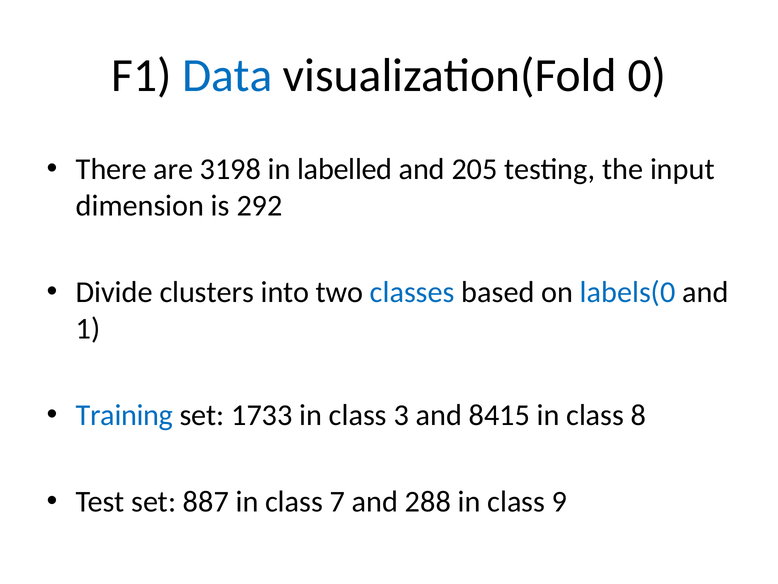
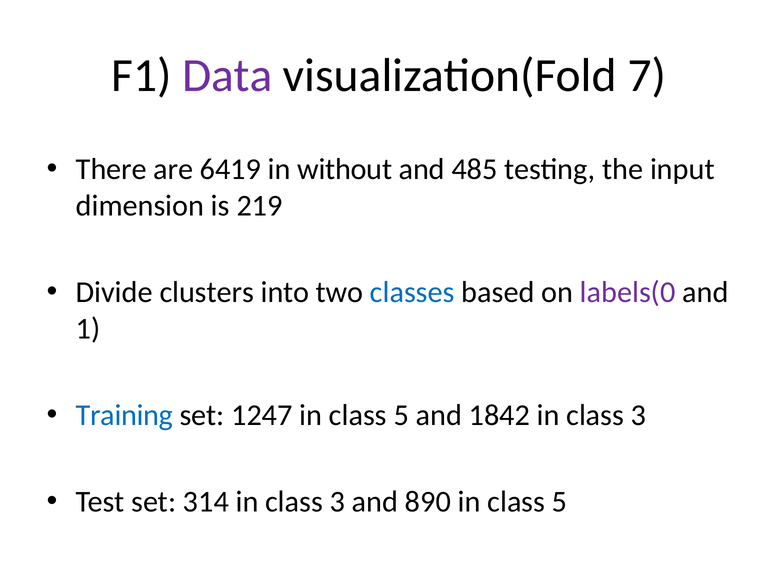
Data colour: blue -> purple (227, 75)
0: 0 -> 7 (647, 75)
3198: 3198 -> 6419 (230, 169)
labelled: labelled -> without (345, 169)
205: 205 -> 485 (475, 169)
292: 292 -> 219 (259, 206)
labels(0 colour: blue -> purple (628, 292)
1733: 1733 -> 1247 (262, 415)
3: 3 -> 5 (401, 415)
8415: 8415 -> 1842 (499, 415)
8: 8 -> 3 (639, 415)
887: 887 -> 314 (206, 501)
7: 7 -> 3 (337, 501)
288: 288 -> 890 (428, 501)
9: 9 -> 5 (560, 501)
